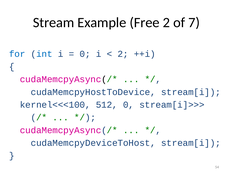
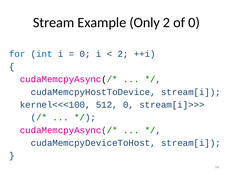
Free: Free -> Only (145, 23)
of 7: 7 -> 0 (194, 23)
